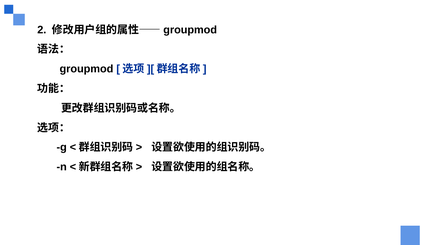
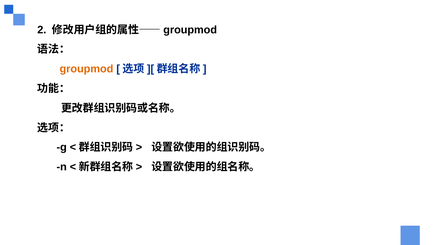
groupmod colour: black -> orange (86, 69)
